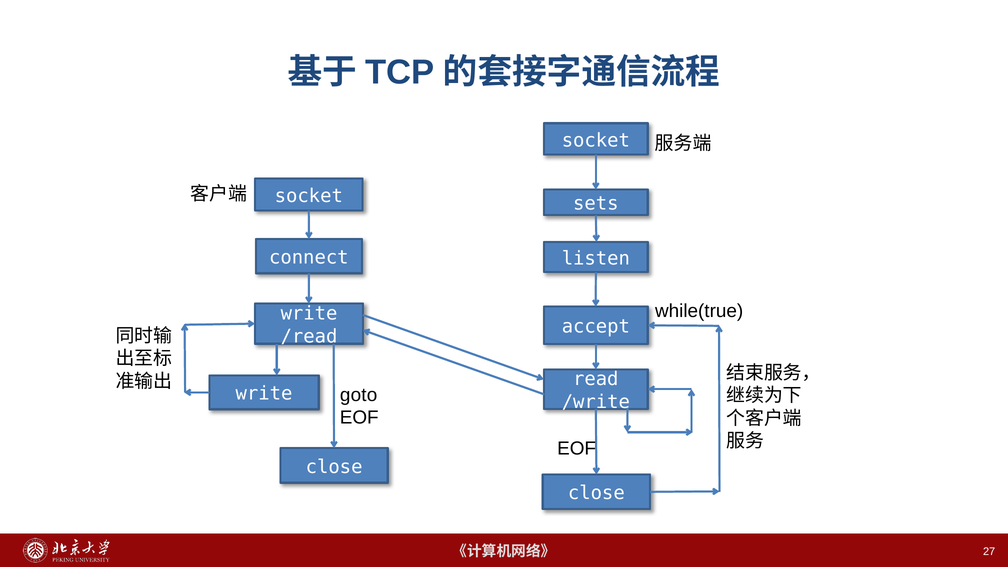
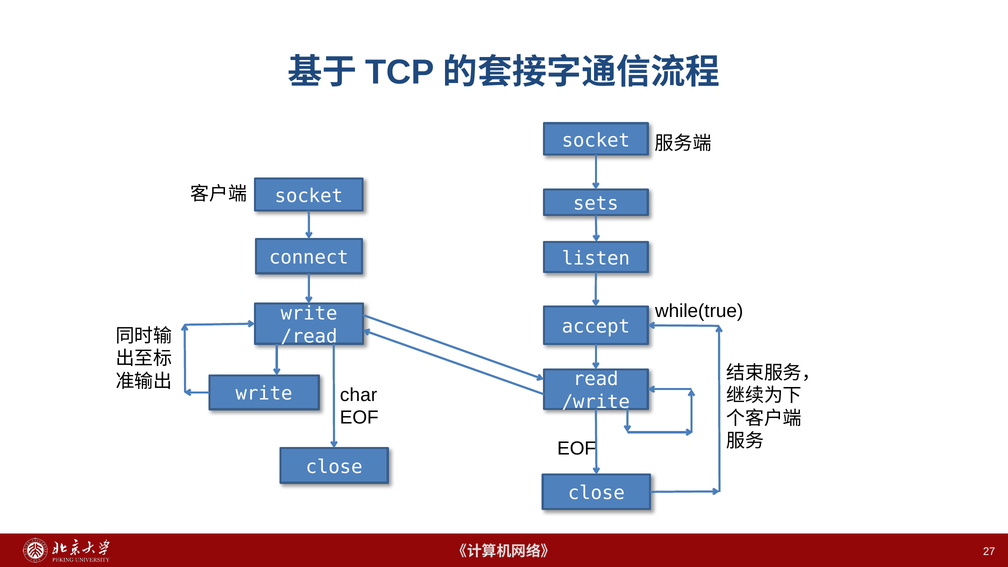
goto: goto -> char (359, 395)
